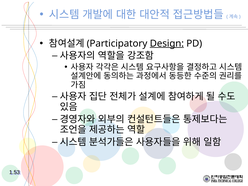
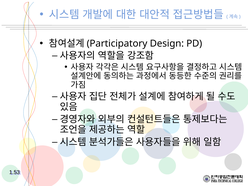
Design underline: present -> none (167, 43)
